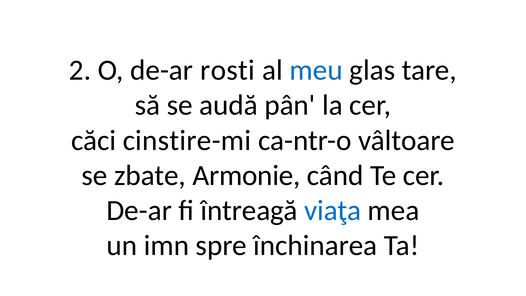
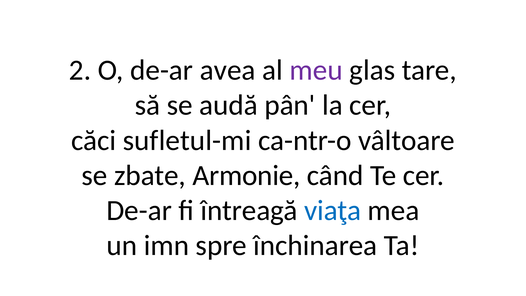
rosti: rosti -> avea (228, 70)
meu colour: blue -> purple (316, 70)
cinstire-mi: cinstire-mi -> sufletul-mi (187, 140)
